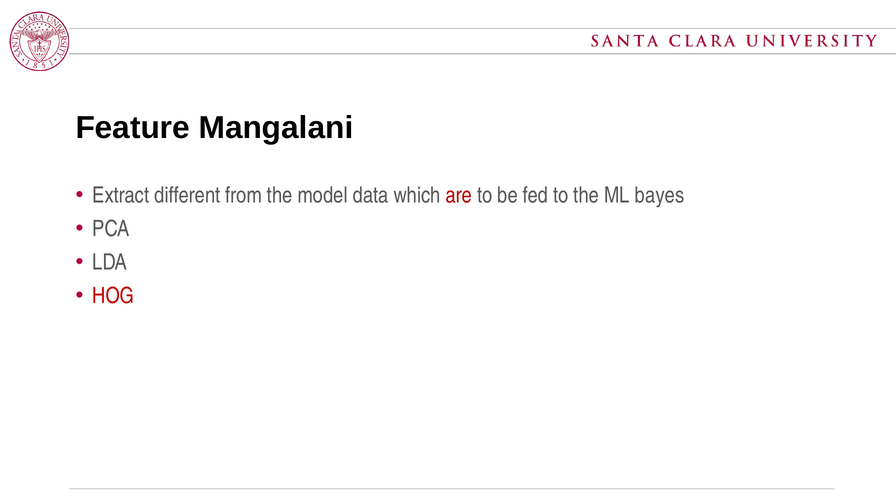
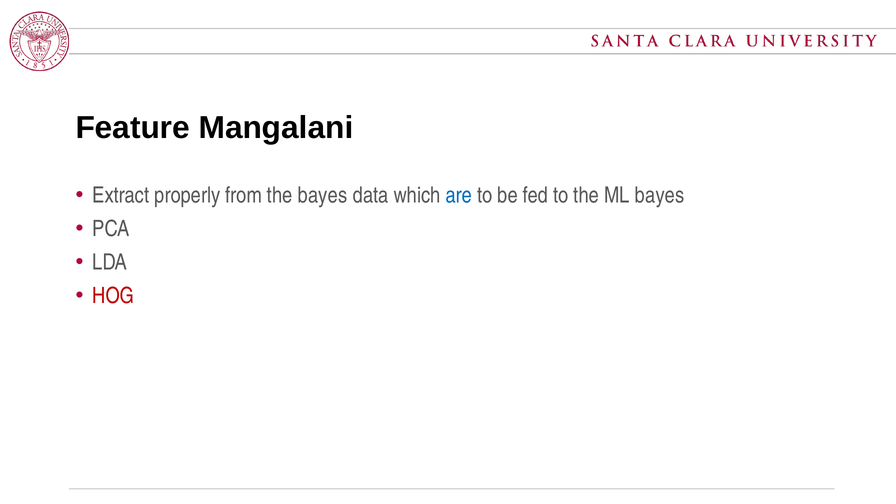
different: different -> properly (187, 195)
the model: model -> bayes (323, 195)
are colour: red -> blue (459, 195)
